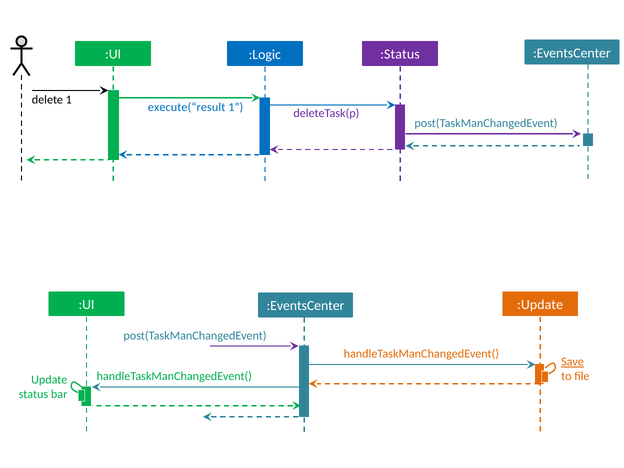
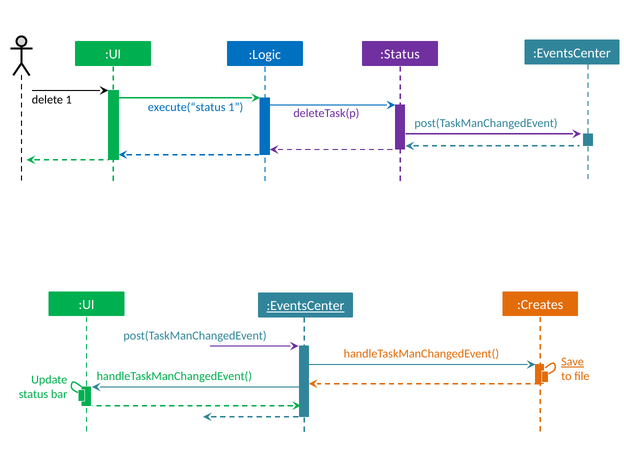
execute(“result: execute(“result -> execute(“status (187, 107)
:Update: :Update -> :Creates (540, 305)
:EventsCenter underline: none -> present (305, 306)
